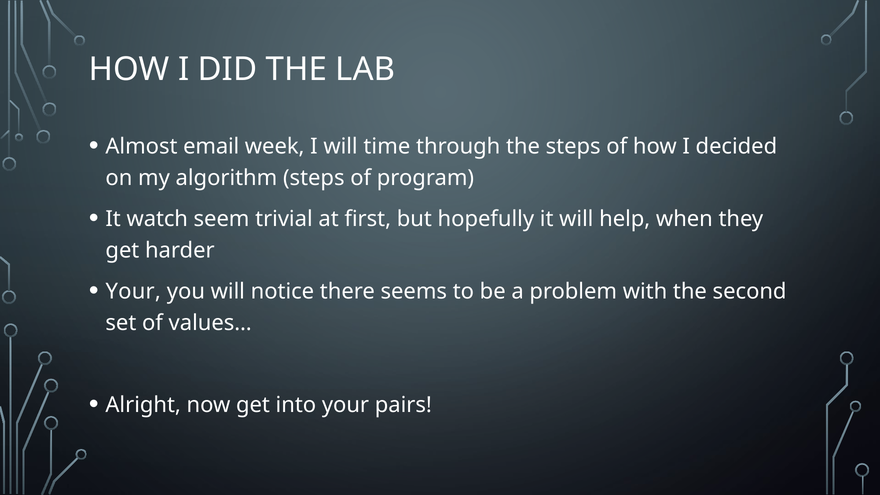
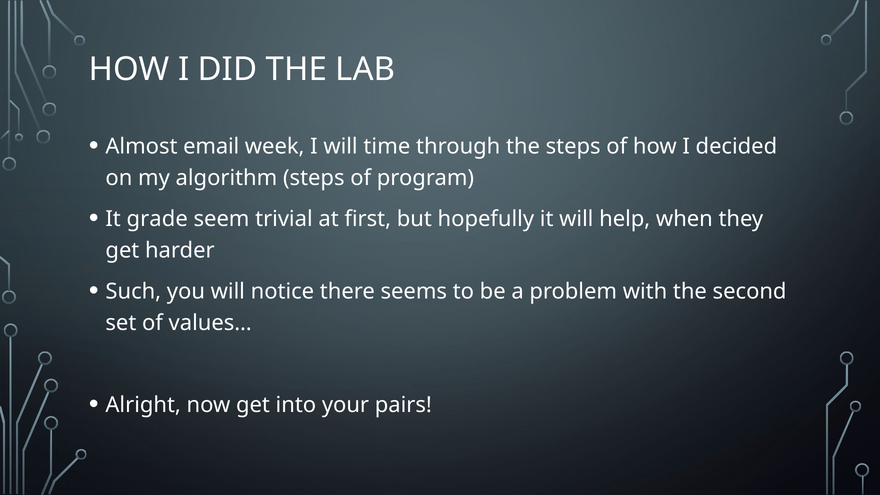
watch: watch -> grade (157, 219)
Your: Your -> Such (133, 291)
